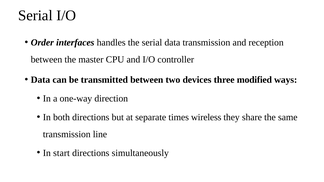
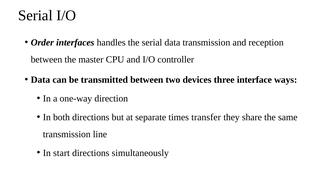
modified: modified -> interface (254, 80)
wireless: wireless -> transfer (206, 117)
